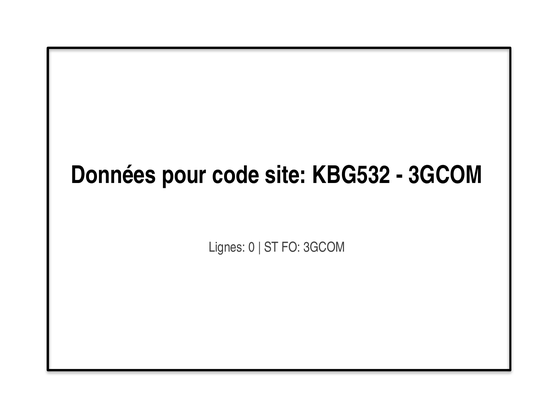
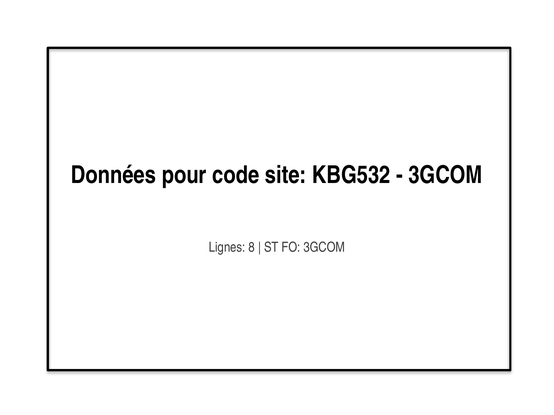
0: 0 -> 8 (252, 247)
